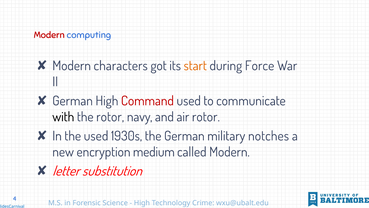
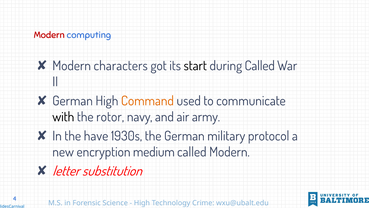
start colour: orange -> black (195, 66)
during Force: Force -> Called (260, 66)
Command colour: red -> orange (147, 101)
air rotor: rotor -> army (206, 117)
the used: used -> have (96, 136)
notches: notches -> protocol (269, 136)
